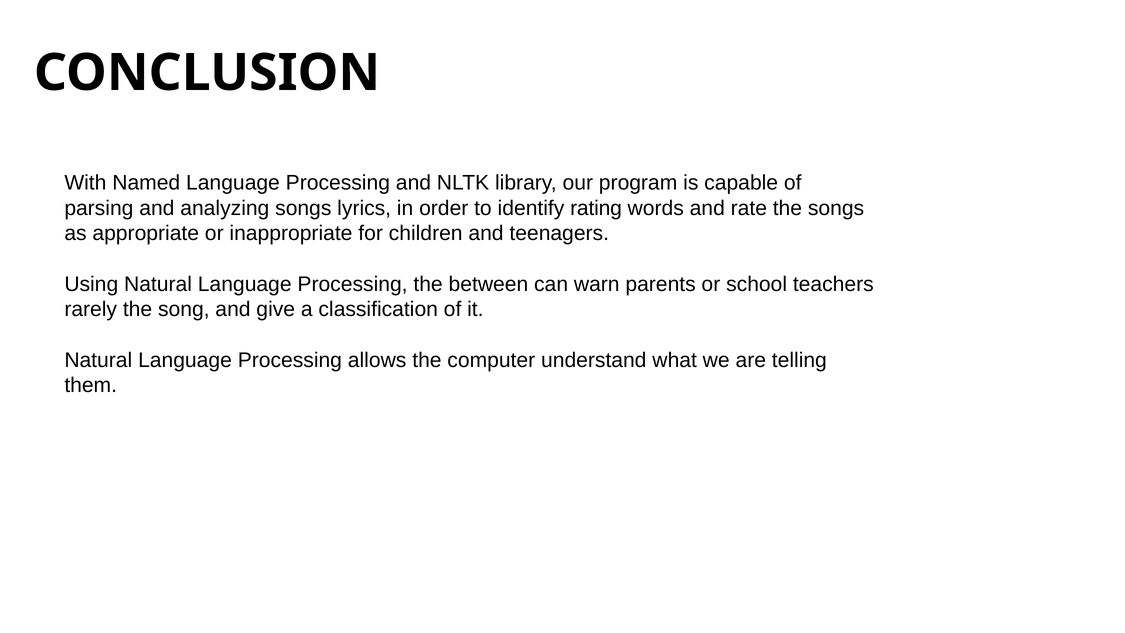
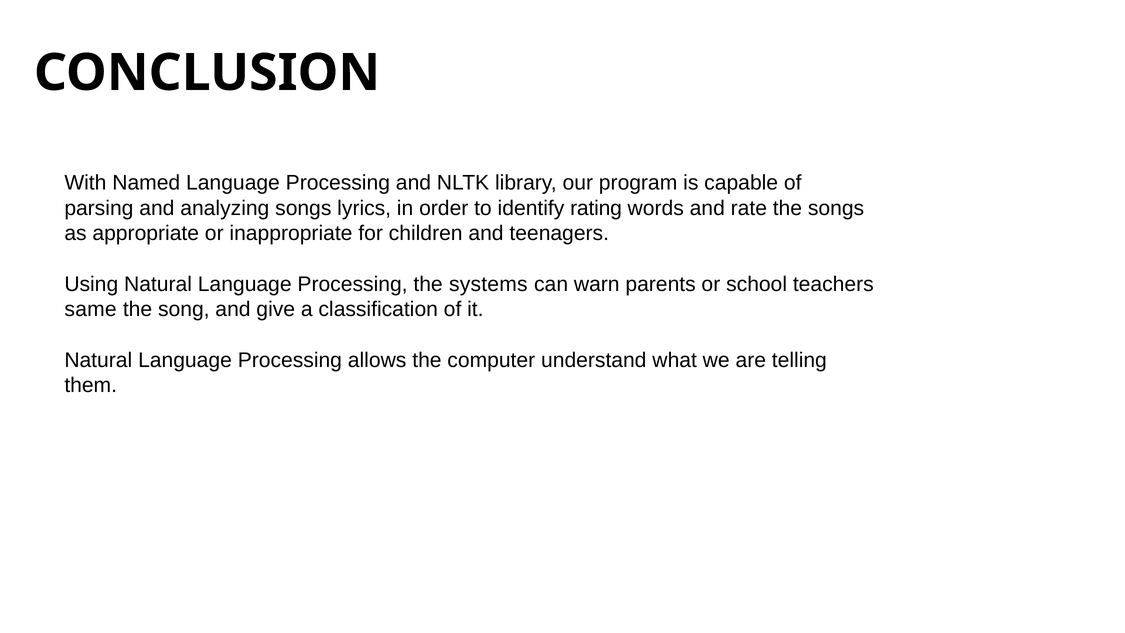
between: between -> systems (488, 284)
rarely: rarely -> same (91, 309)
